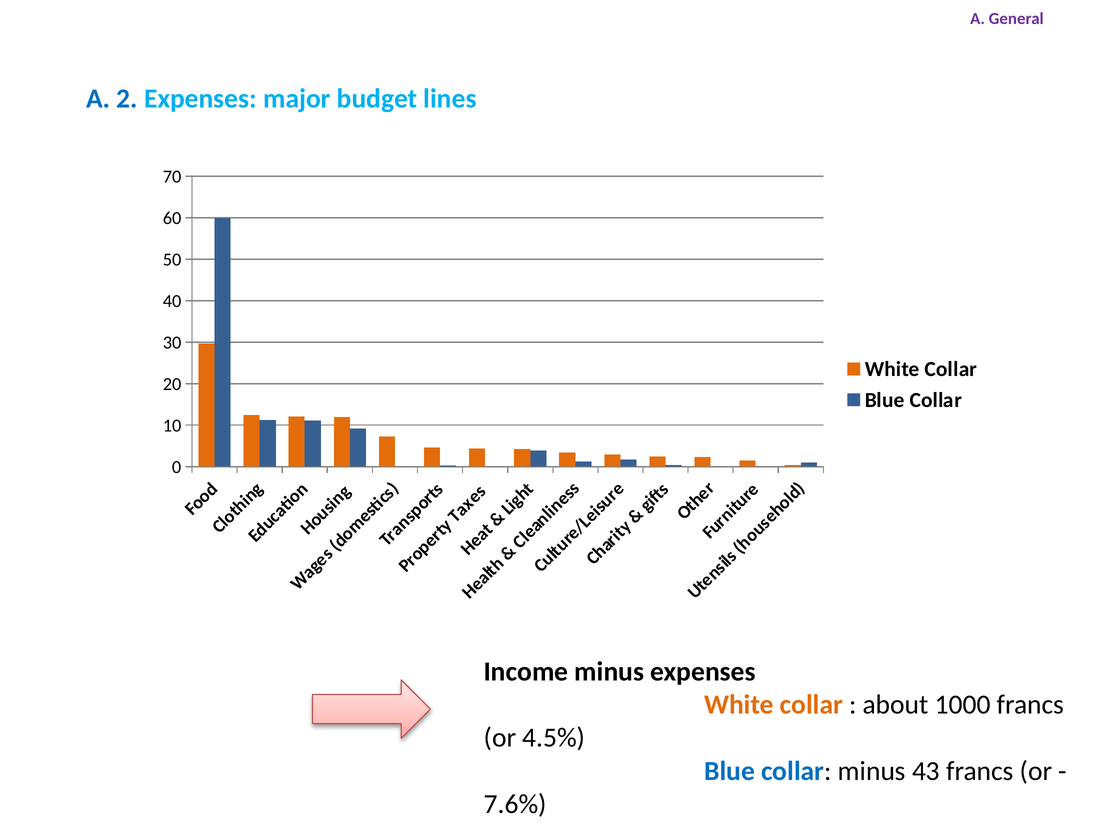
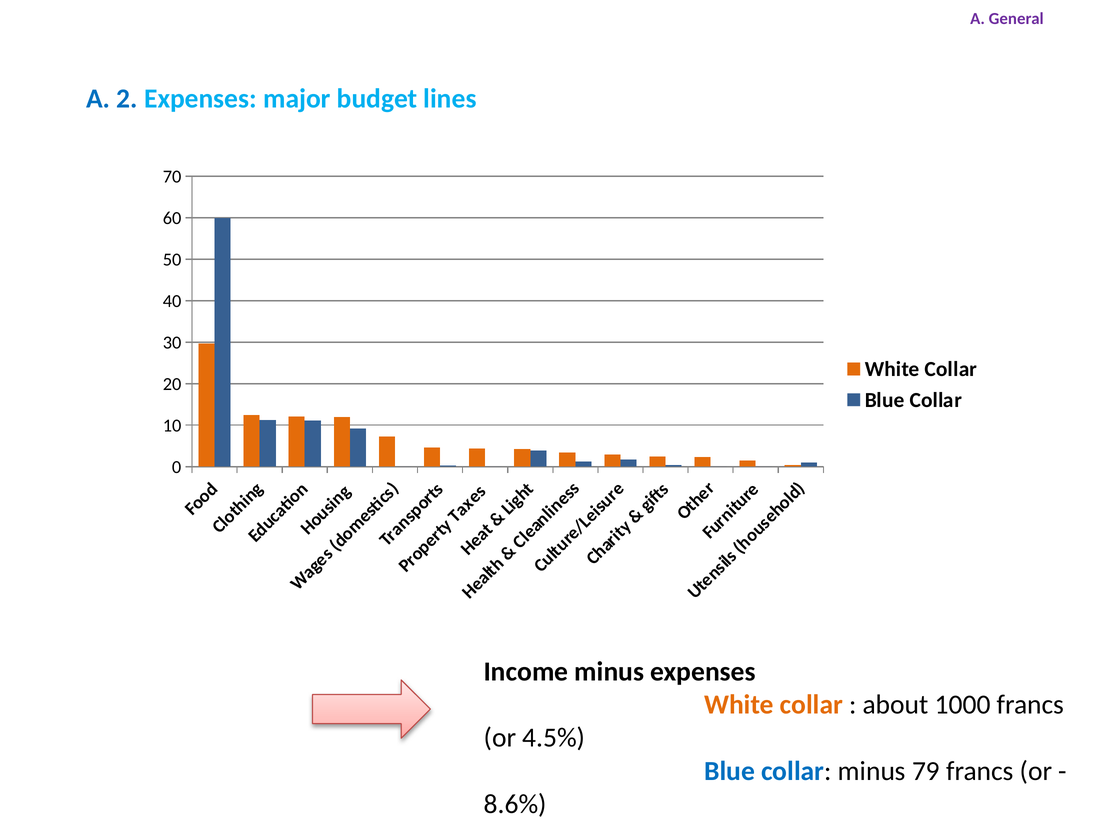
43: 43 -> 79 (926, 771)
7.6%: 7.6% -> 8.6% (515, 804)
